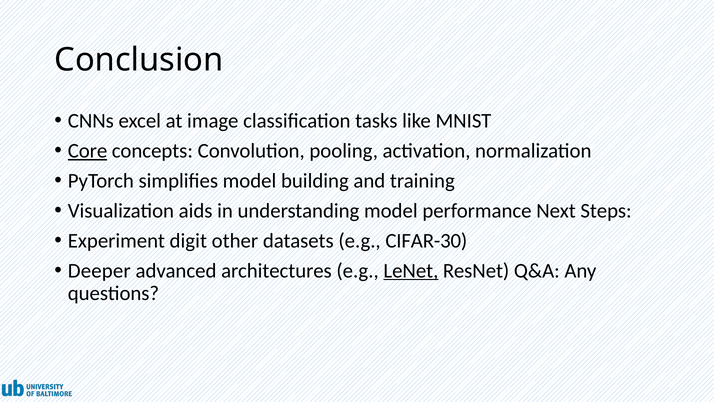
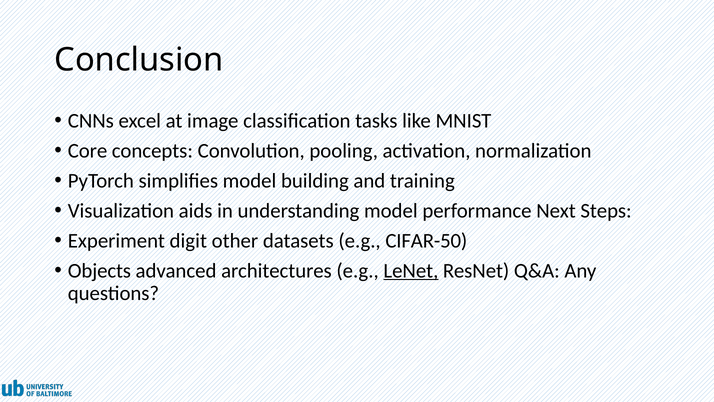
Core underline: present -> none (88, 151)
CIFAR-30: CIFAR-30 -> CIFAR-50 (426, 240)
Deeper: Deeper -> Objects (99, 270)
